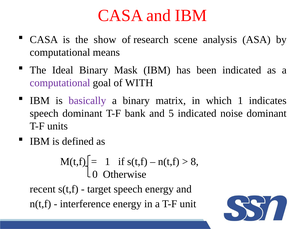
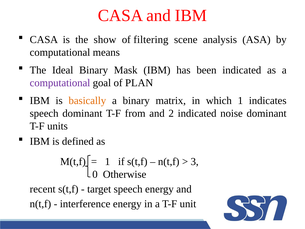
research: research -> filtering (151, 40)
WITH: WITH -> PLAN (139, 83)
basically colour: purple -> orange (87, 101)
bank: bank -> from (135, 113)
5: 5 -> 2 (171, 113)
8: 8 -> 3 (195, 161)
